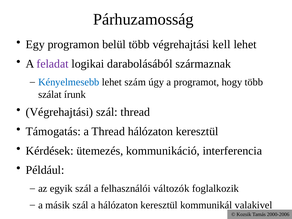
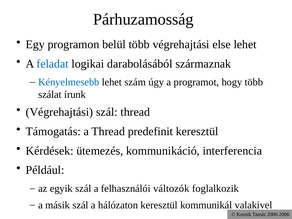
kell: kell -> else (222, 44)
feladat colour: purple -> blue (53, 64)
Thread hálózaton: hálózaton -> predefinit (150, 131)
